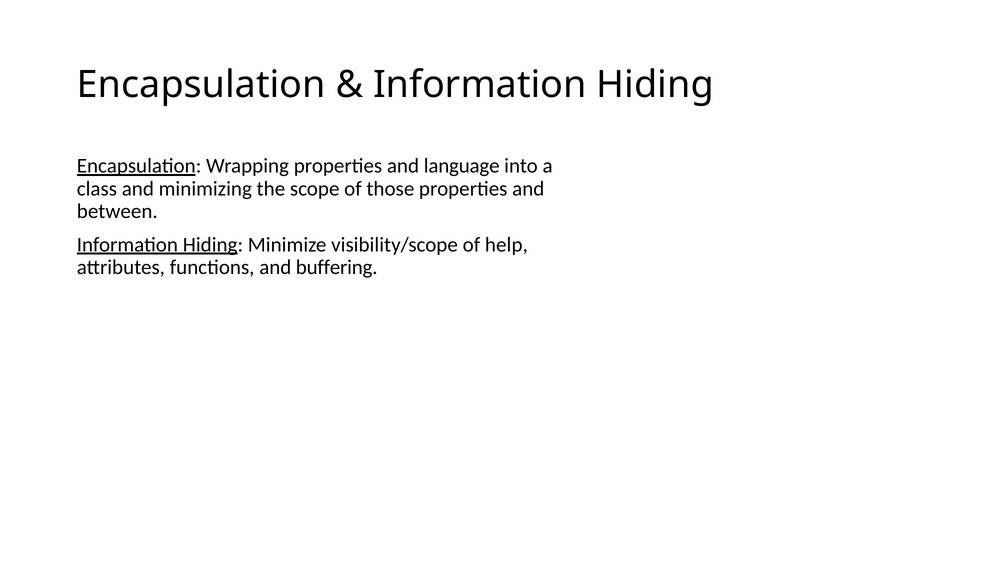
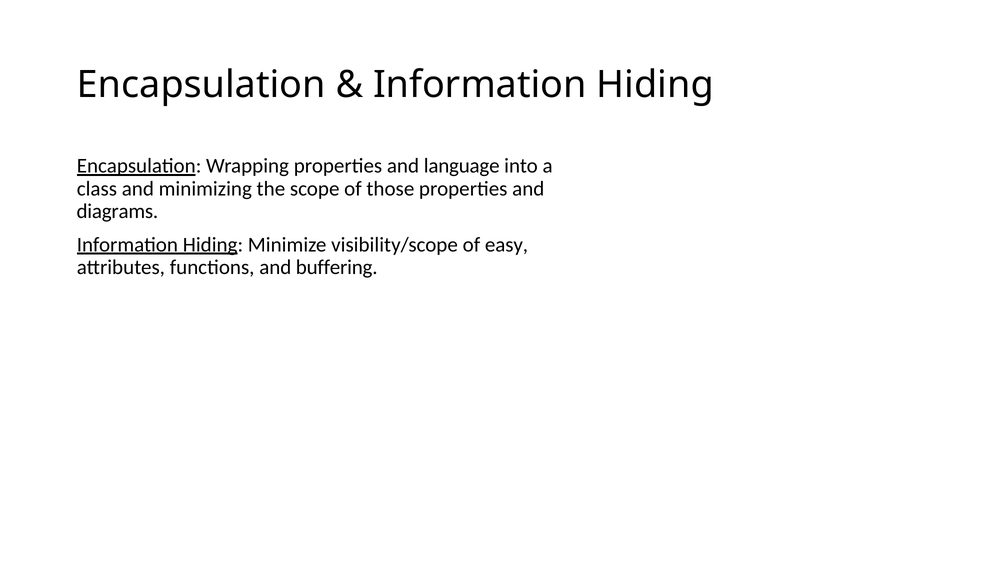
between: between -> diagrams (117, 211)
help: help -> easy (506, 245)
